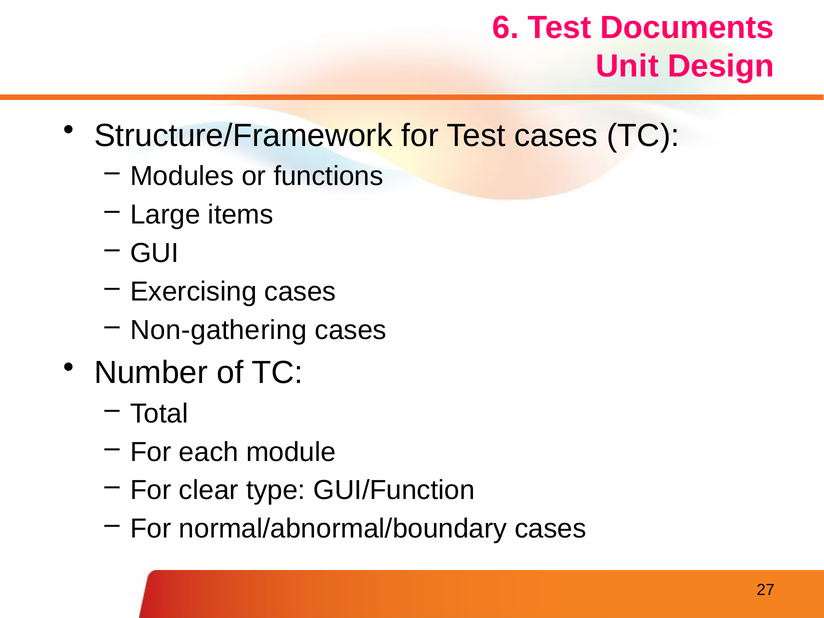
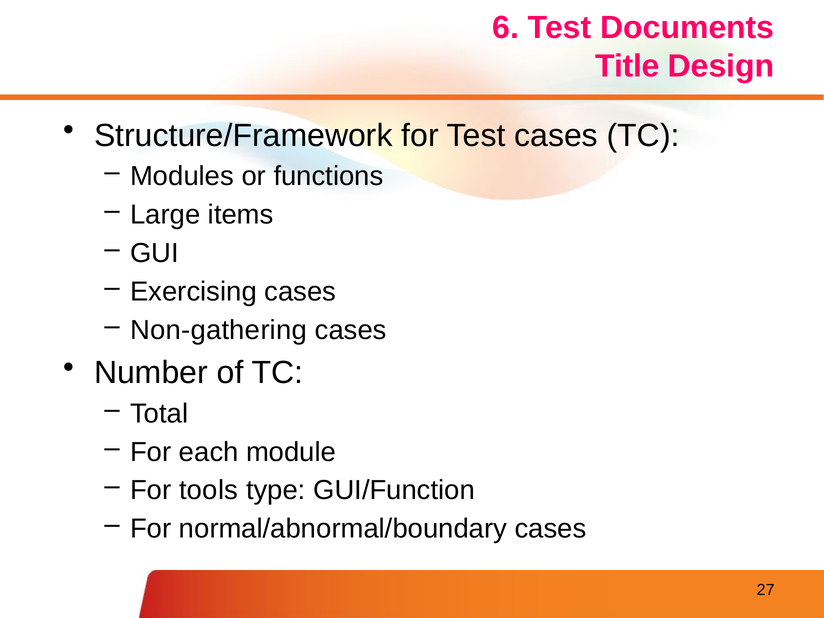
Unit: Unit -> Title (627, 66)
clear: clear -> tools (209, 490)
